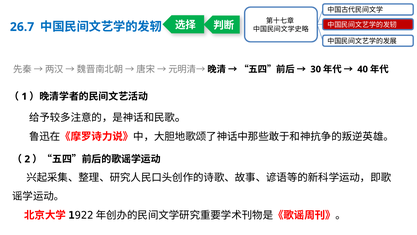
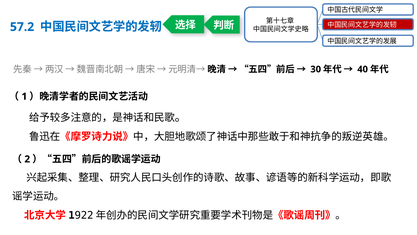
26.7: 26.7 -> 57.2 (22, 27)
